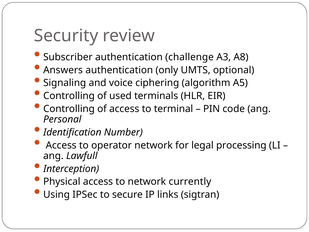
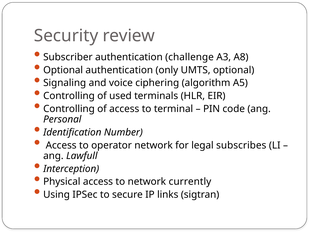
Answers: Answers -> Optional (63, 70)
processing: processing -> subscribes (241, 145)
